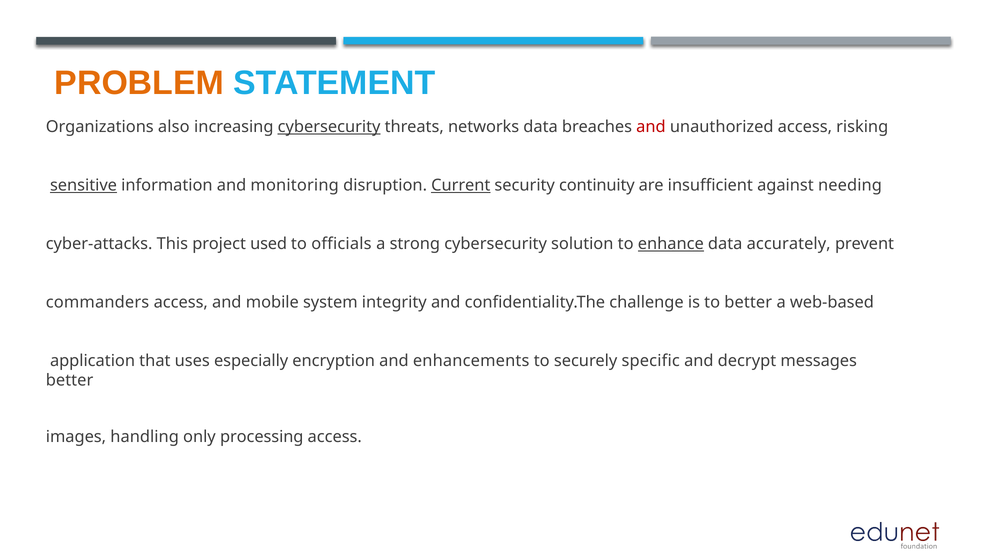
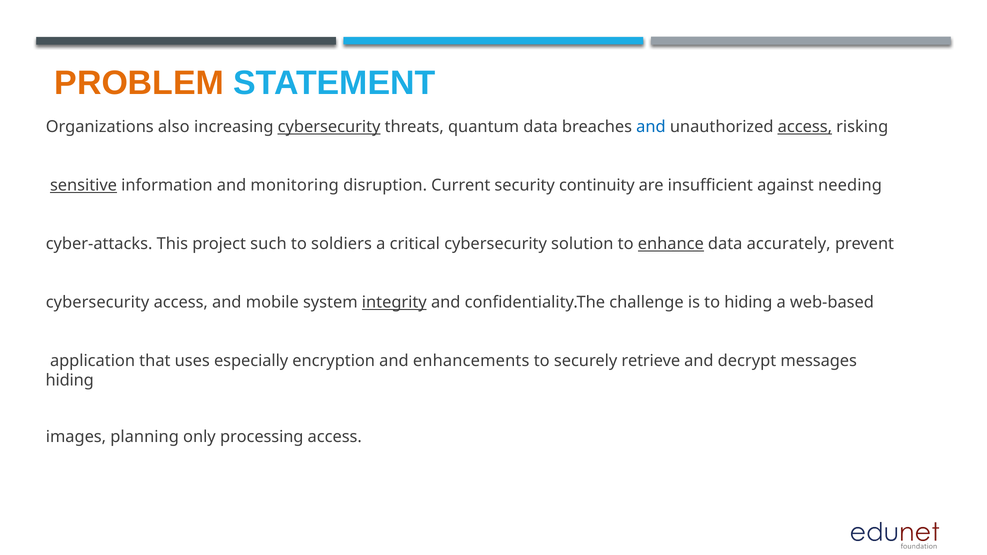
networks: networks -> quantum (484, 127)
and colour: red -> blue (651, 127)
access underline: none -> present (805, 127)
Current underline: present -> none (461, 185)
used: used -> such (268, 244)
officials: officials -> soldiers (341, 244)
strong: strong -> critical (415, 244)
commanders: commanders -> cybersecurity (98, 303)
integrity underline: none -> present (394, 303)
to better: better -> hiding (748, 303)
specific: specific -> retrieve (651, 361)
better: better -> hiding (70, 381)
handling: handling -> planning (145, 437)
